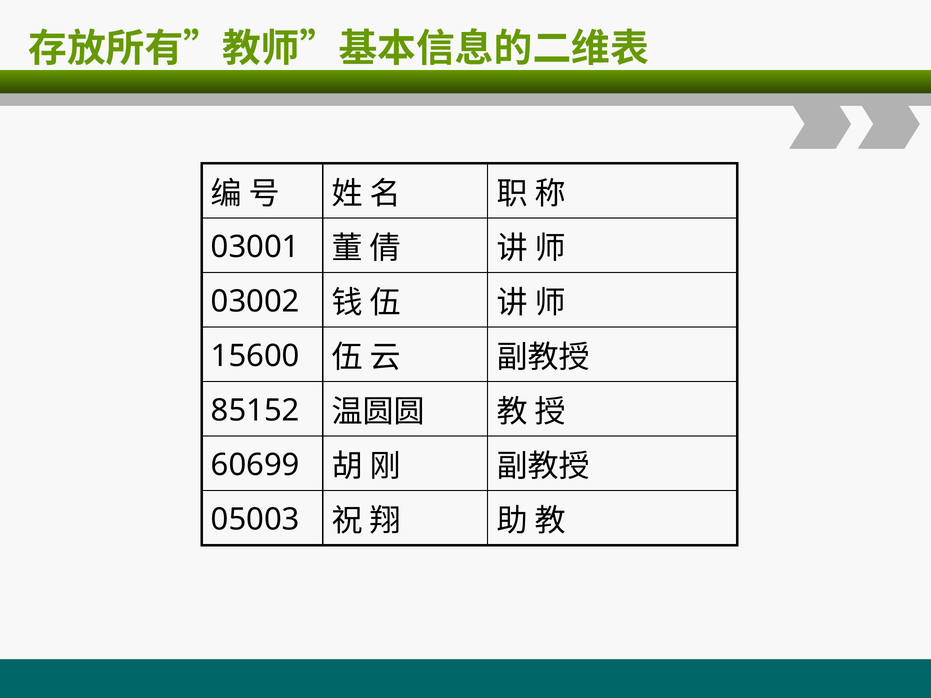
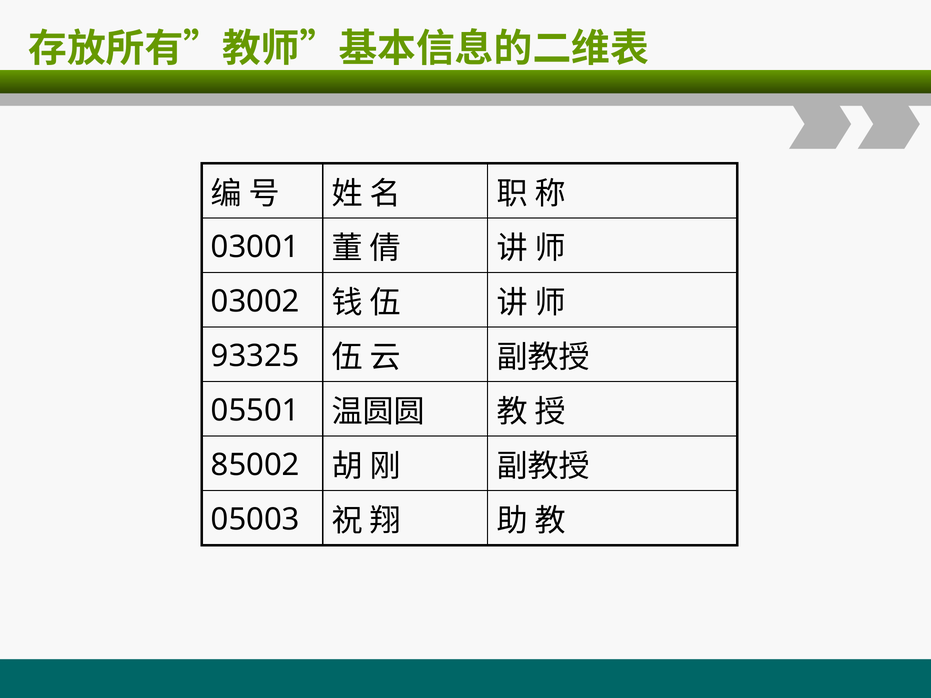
15600: 15600 -> 93325 (255, 356)
85152: 85152 -> 05501 (255, 411)
60699: 60699 -> 85002 (255, 465)
